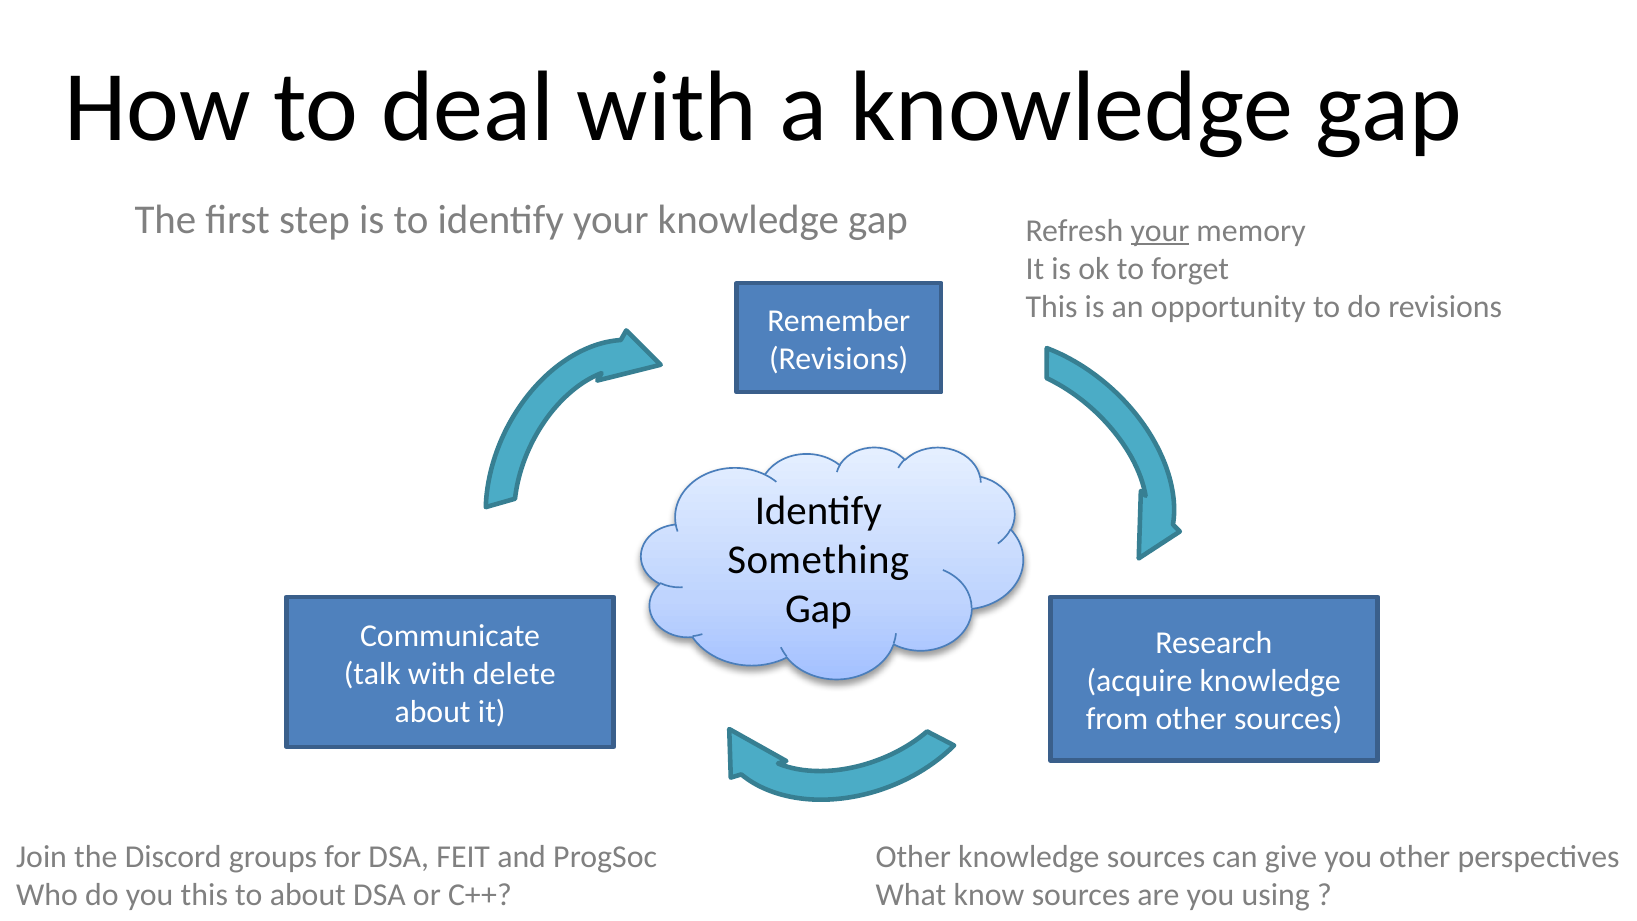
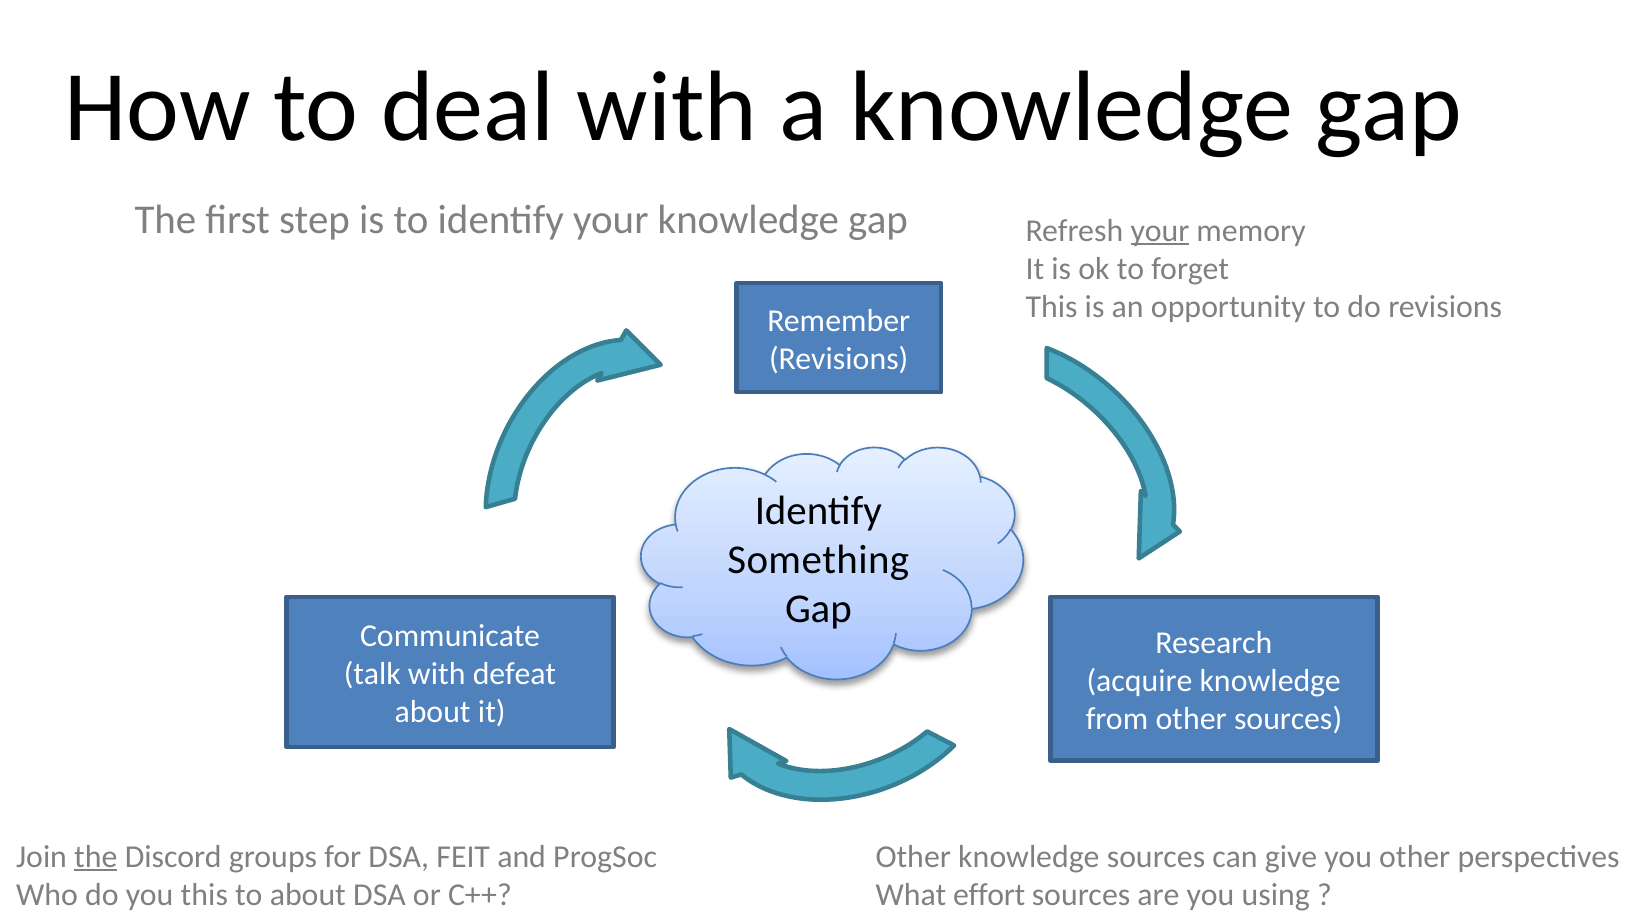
delete: delete -> defeat (514, 674)
the underline: none -> present (96, 856)
know: know -> effort (989, 895)
